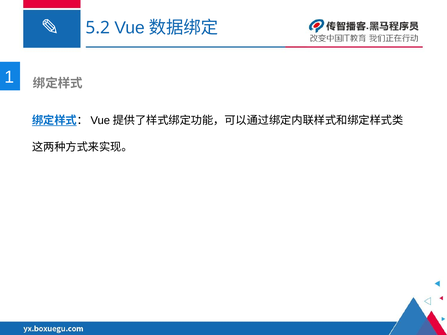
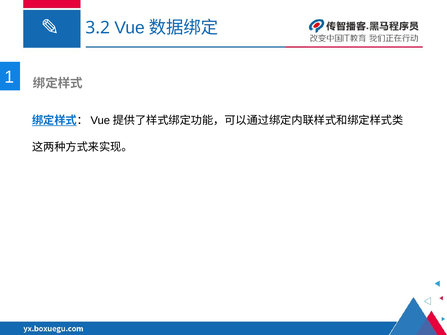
5.2: 5.2 -> 3.2 (98, 28)
